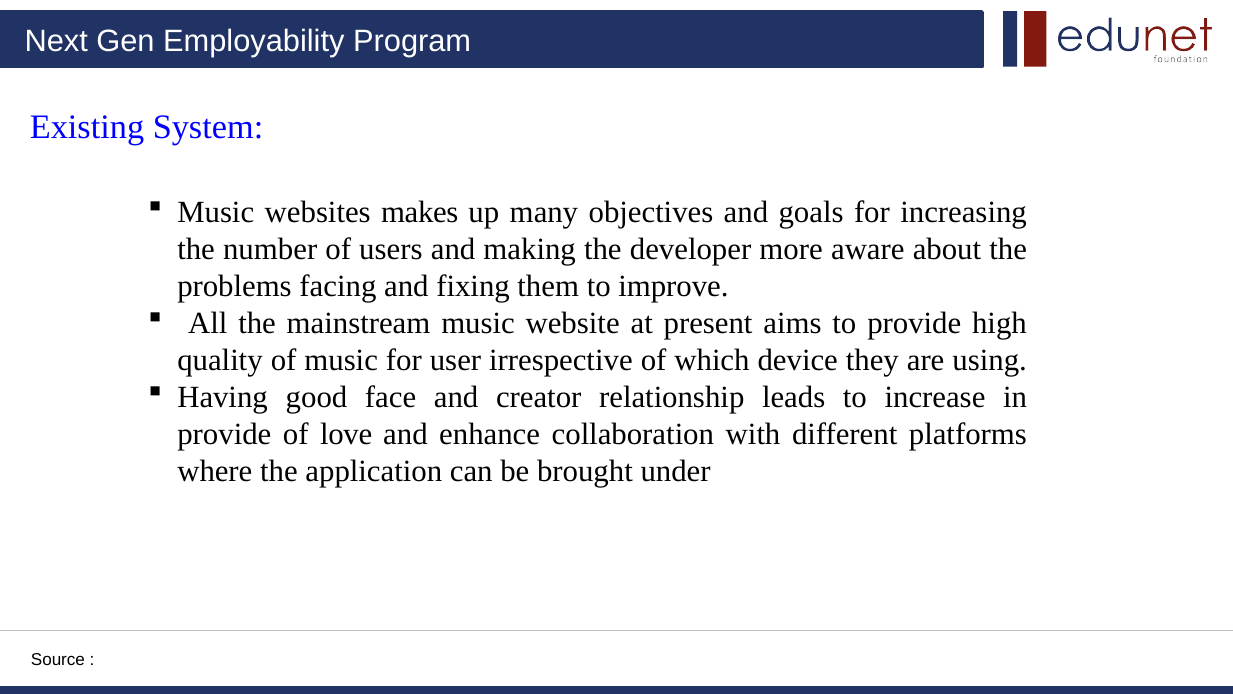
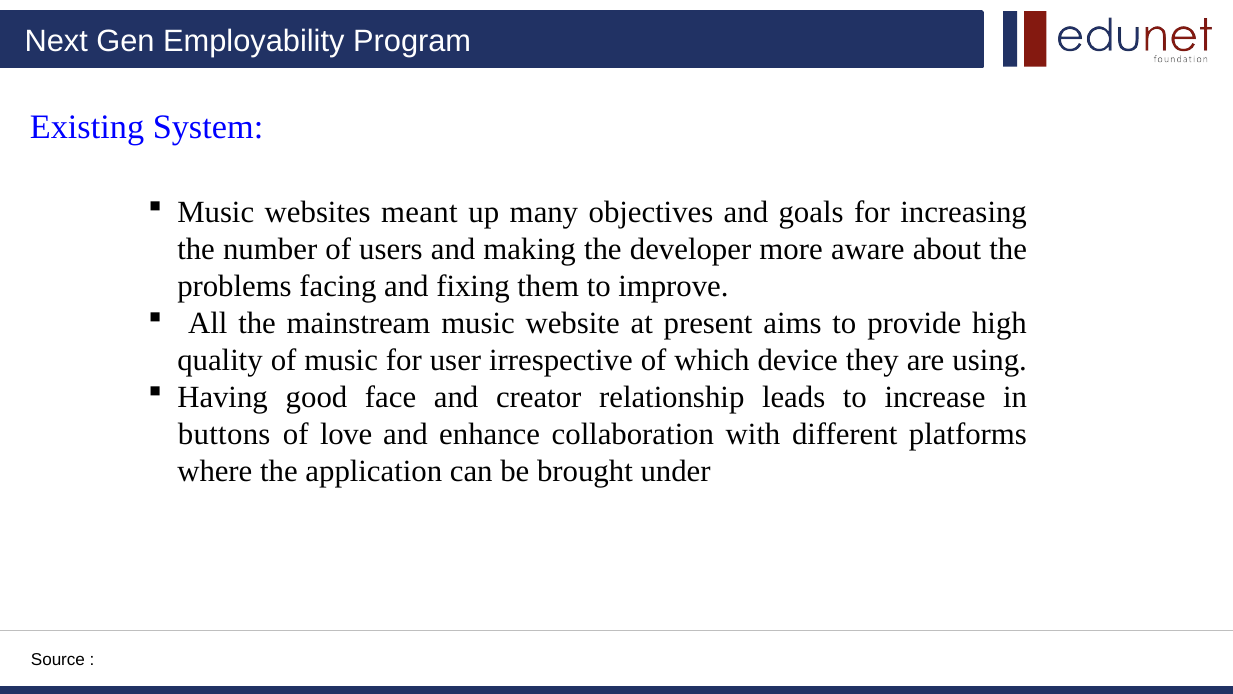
makes: makes -> meant (419, 212)
provide: provide -> buttons (224, 434)
